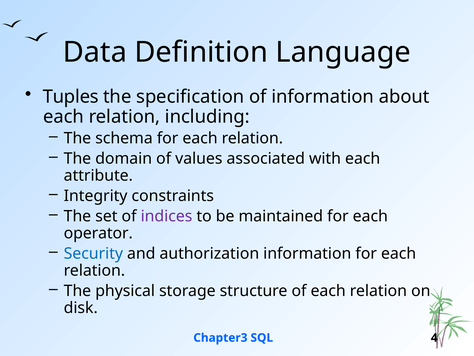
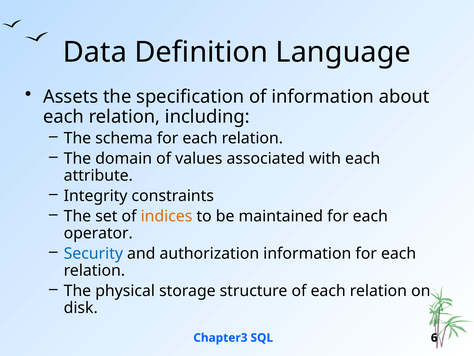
Tuples: Tuples -> Assets (71, 97)
indices colour: purple -> orange (166, 216)
4: 4 -> 6 (434, 337)
